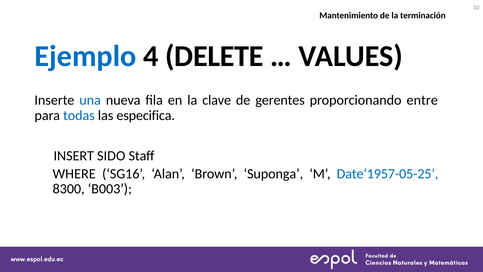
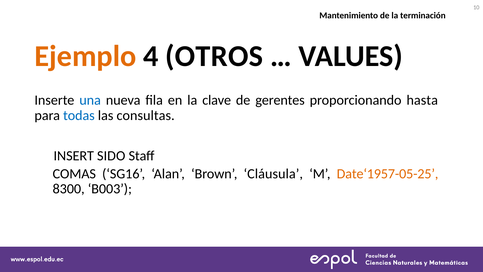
Ejemplo colour: blue -> orange (85, 56)
DELETE: DELETE -> OTROS (214, 56)
entre: entre -> hasta (422, 100)
especifica: especifica -> consultas (146, 115)
WHERE: WHERE -> COMAS (74, 174)
Suponga: Suponga -> Cláusula (273, 174)
Date‘1957-05-25 colour: blue -> orange (388, 174)
